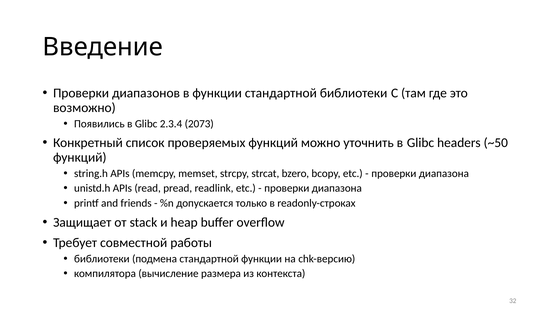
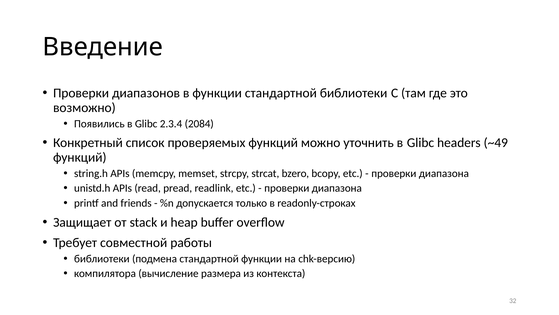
2073: 2073 -> 2084 (199, 124)
~50: ~50 -> ~49 (496, 143)
